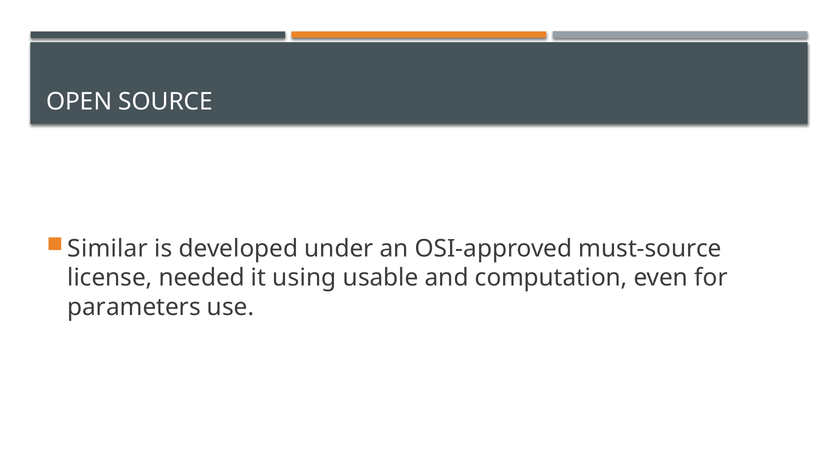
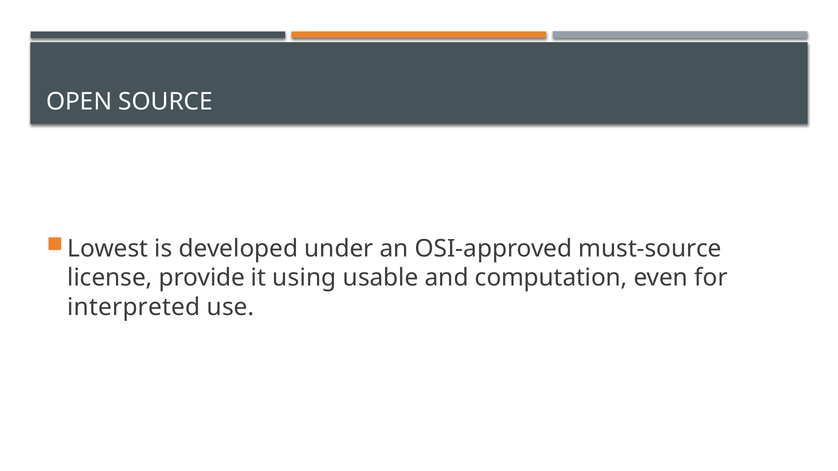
Similar: Similar -> Lowest (108, 249)
needed: needed -> provide (202, 278)
parameters: parameters -> interpreted (134, 307)
